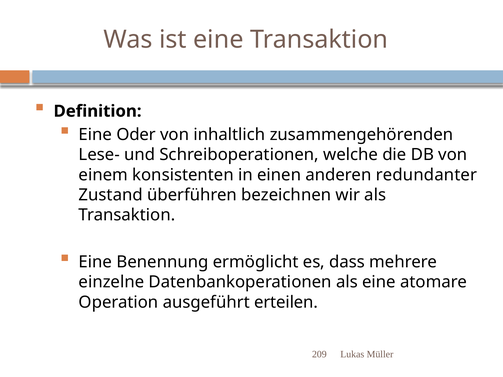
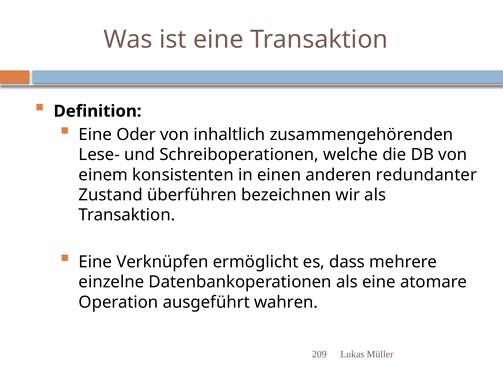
Benennung: Benennung -> Verknüpfen (162, 262)
erteilen: erteilen -> wahren (286, 302)
